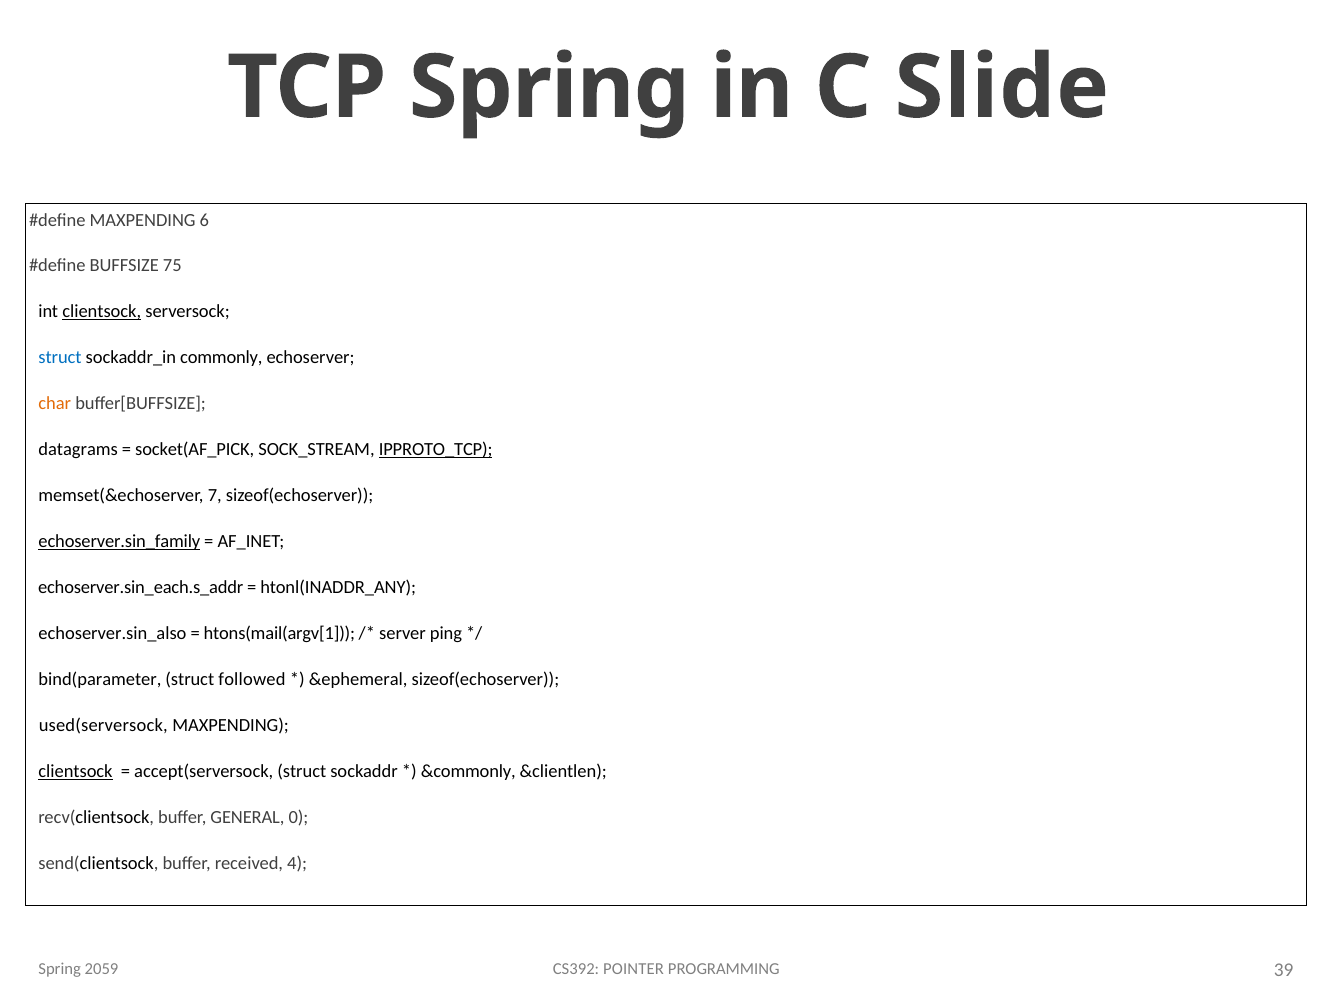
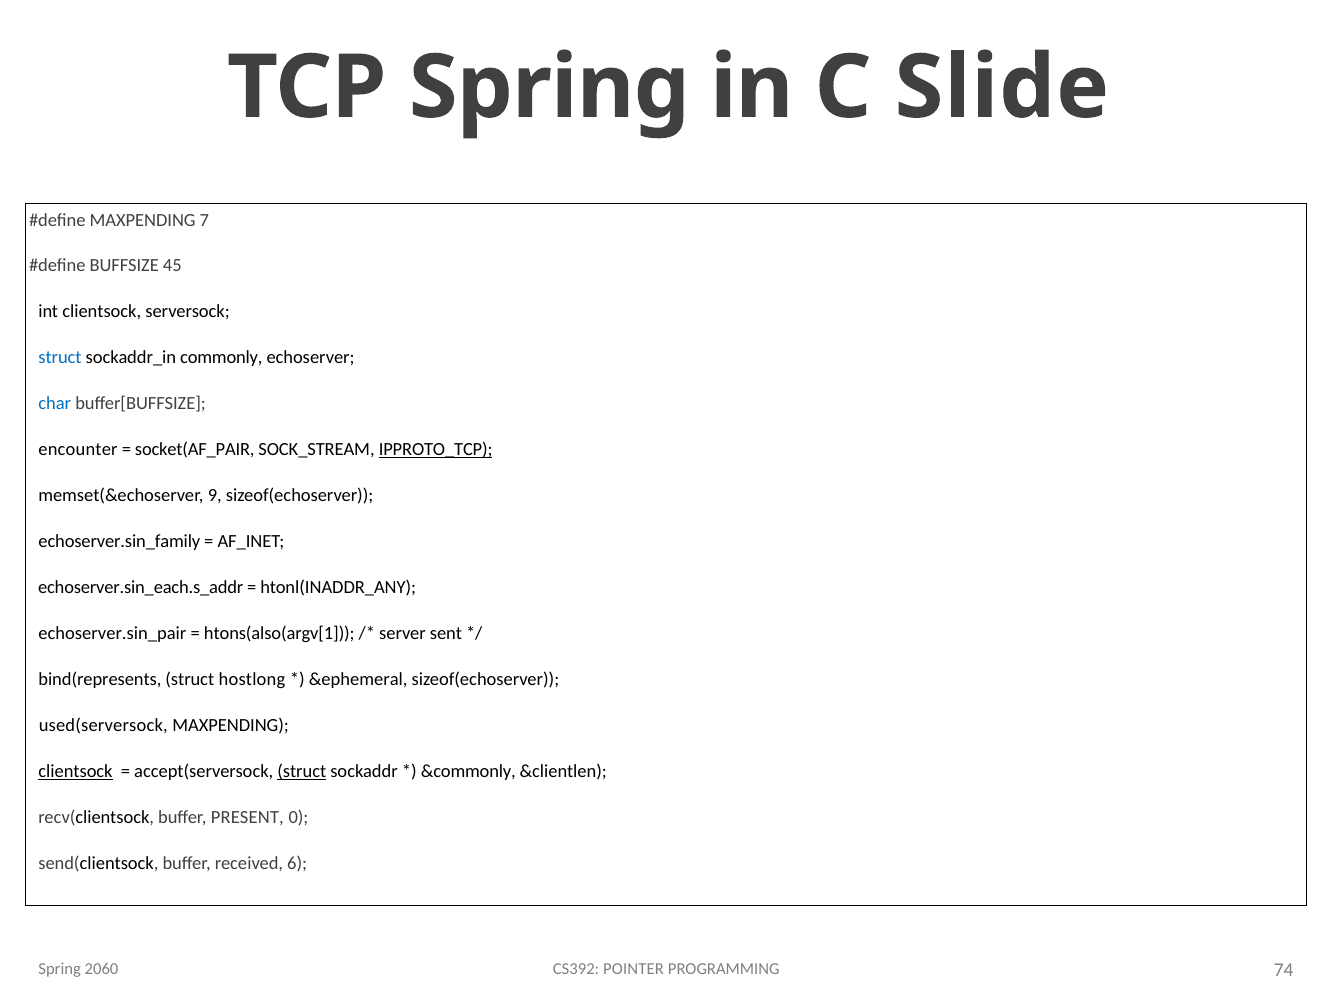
6: 6 -> 7 (204, 220)
75: 75 -> 45 (172, 266)
clientsock underline: present -> none (102, 312)
char colour: orange -> blue (55, 404)
datagrams: datagrams -> encounter (78, 450)
socket(AF_PICK: socket(AF_PICK -> socket(AF_PAIR (195, 450)
7: 7 -> 9 (215, 496)
echoserver.sin_family underline: present -> none (119, 541)
echoserver.sin_also: echoserver.sin_also -> echoserver.sin_pair (112, 633)
htons(mail(argv[1: htons(mail(argv[1 -> htons(also(argv[1 (279, 633)
ping: ping -> sent (446, 633)
bind(parameter: bind(parameter -> bind(represents (100, 679)
followed: followed -> hostlong (252, 679)
struct underline: none -> present (302, 771)
GENERAL: GENERAL -> PRESENT (247, 817)
4: 4 -> 6 (297, 863)
2059: 2059 -> 2060 (102, 969)
39: 39 -> 74 (1284, 970)
